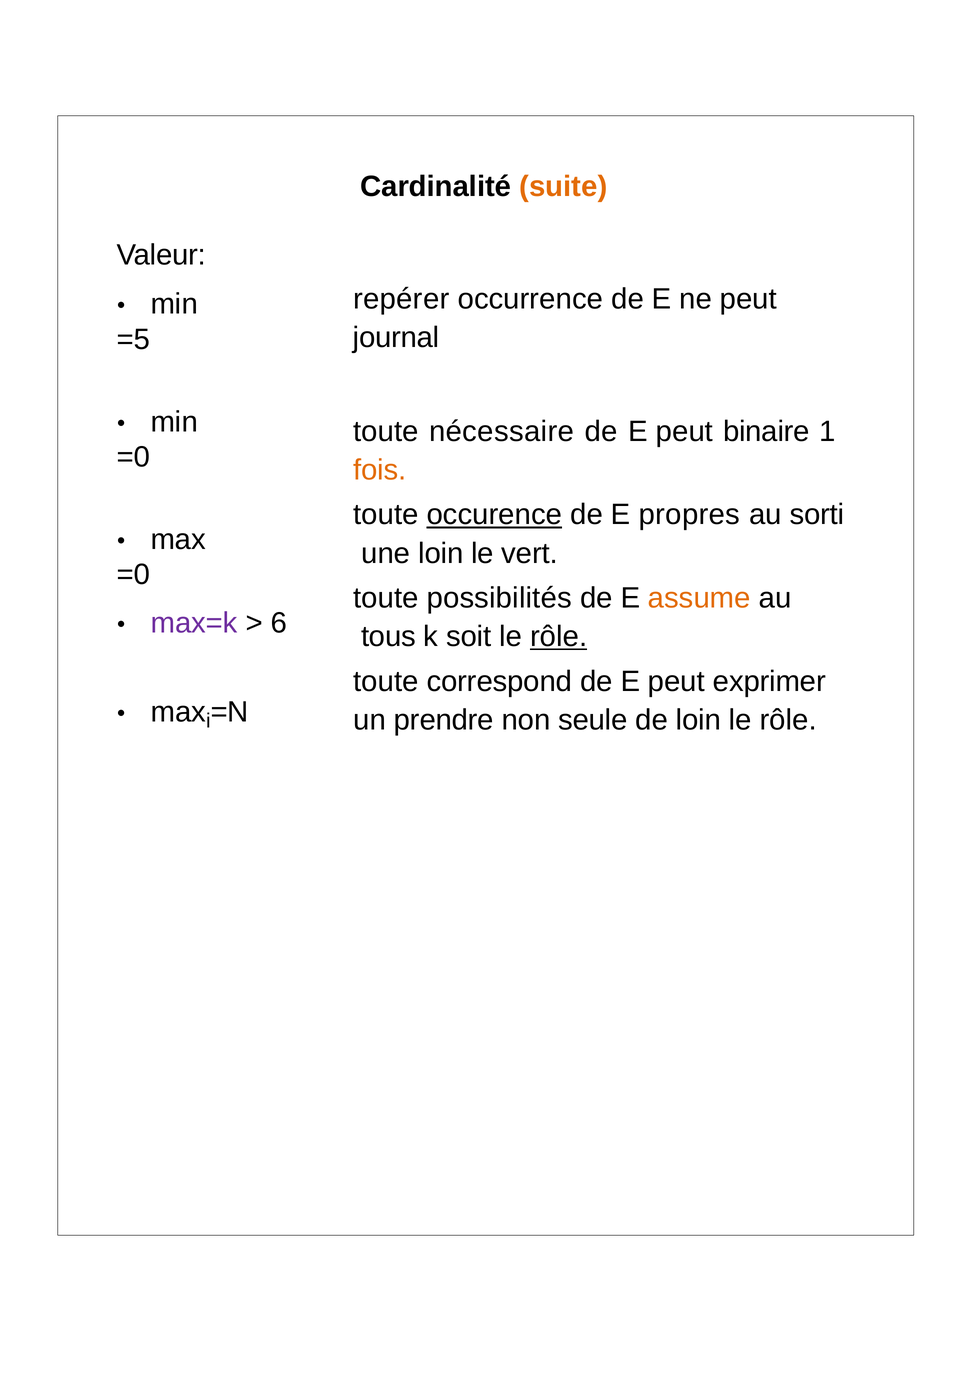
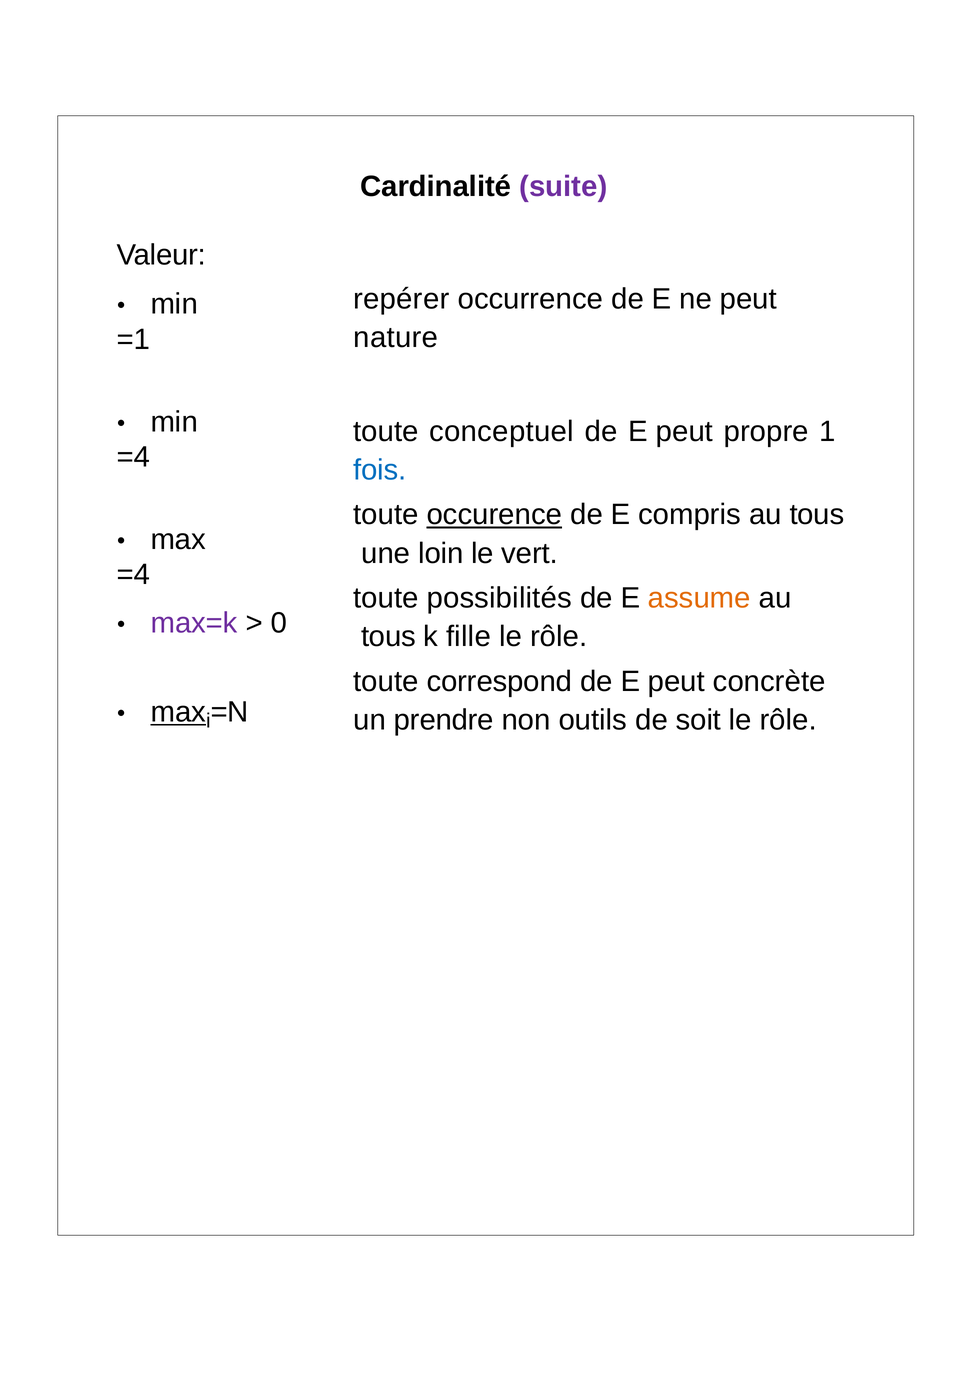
suite colour: orange -> purple (563, 186)
journal: journal -> nature (396, 337)
=5: =5 -> =1 (133, 339)
nécessaire: nécessaire -> conceptuel (502, 431)
binaire: binaire -> propre (766, 431)
=0: =0 -> =4 (133, 457)
fois colour: orange -> blue (380, 470)
propres: propres -> compris (690, 515)
sorti: sorti -> tous (817, 515)
=0: =0 -> =4 (133, 575)
6: 6 -> 0 (279, 623)
soit: soit -> fille (468, 636)
rôle underline: present -> none (559, 636)
exprimer: exprimer -> concrète (769, 681)
max underline: none -> present (178, 712)
seule: seule -> outils (593, 720)
de loin: loin -> soit (698, 720)
